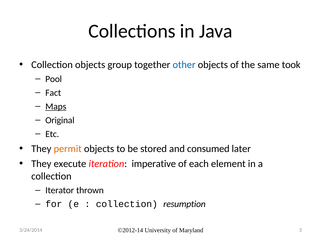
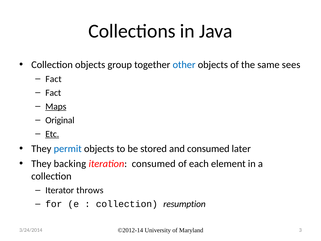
took: took -> sees (291, 65)
Pool: Pool -> Fact (53, 79)
Etc underline: none -> present (52, 134)
permit colour: orange -> blue (68, 148)
execute: execute -> backing (70, 164)
iteration imperative: imperative -> consumed (154, 164)
thrown: thrown -> throws (90, 190)
